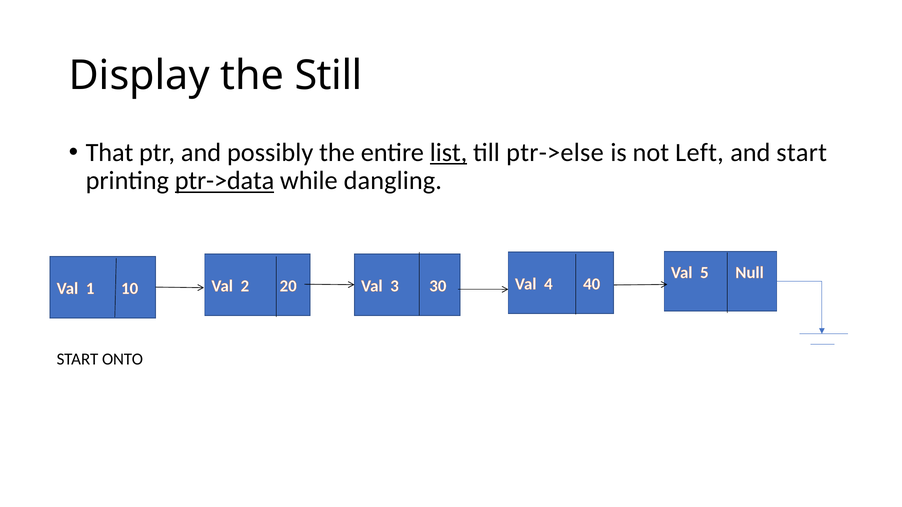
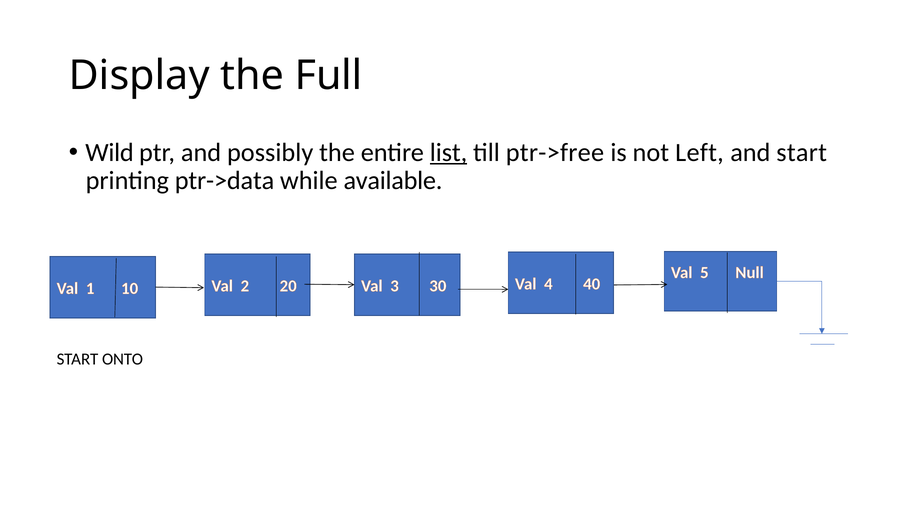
Still: Still -> Full (329, 76)
That: That -> Wild (110, 153)
ptr->else: ptr->else -> ptr->free (555, 153)
ptr->data underline: present -> none (225, 181)
dangling: dangling -> available (393, 181)
